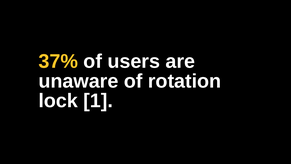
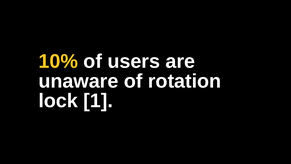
37%: 37% -> 10% (58, 61)
